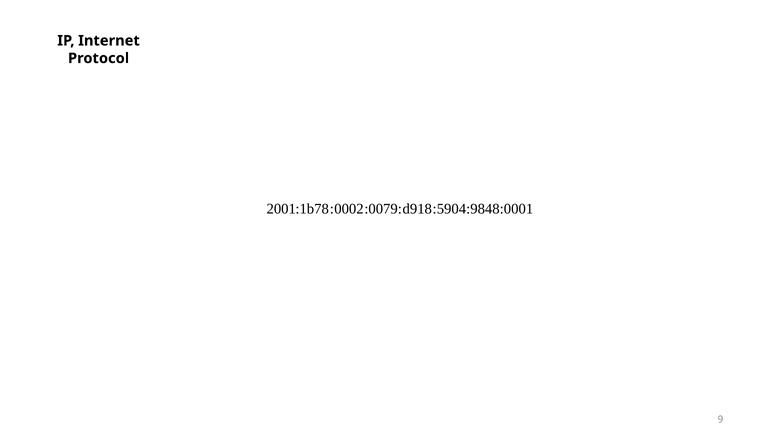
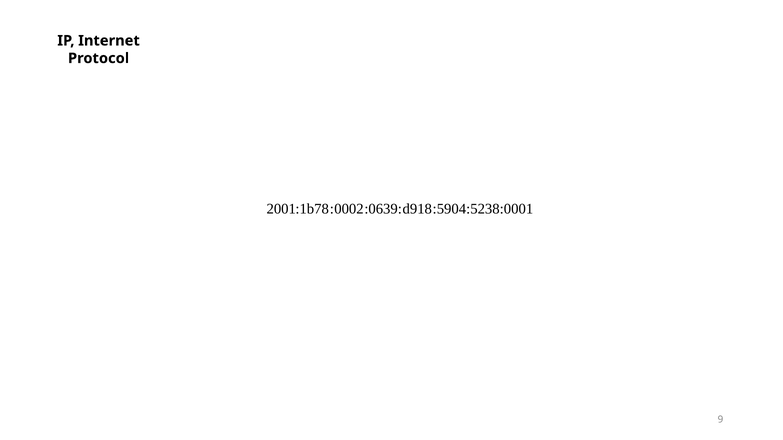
0079: 0079 -> 0639 (383, 209)
9848: 9848 -> 5238 (485, 209)
